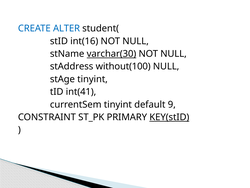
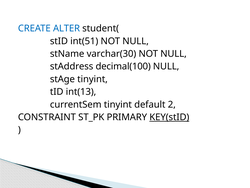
int(16: int(16 -> int(51 (84, 41)
varchar(30 underline: present -> none (111, 54)
without(100: without(100 -> decimal(100 (123, 66)
int(41: int(41 -> int(13 (81, 92)
9: 9 -> 2 (172, 104)
